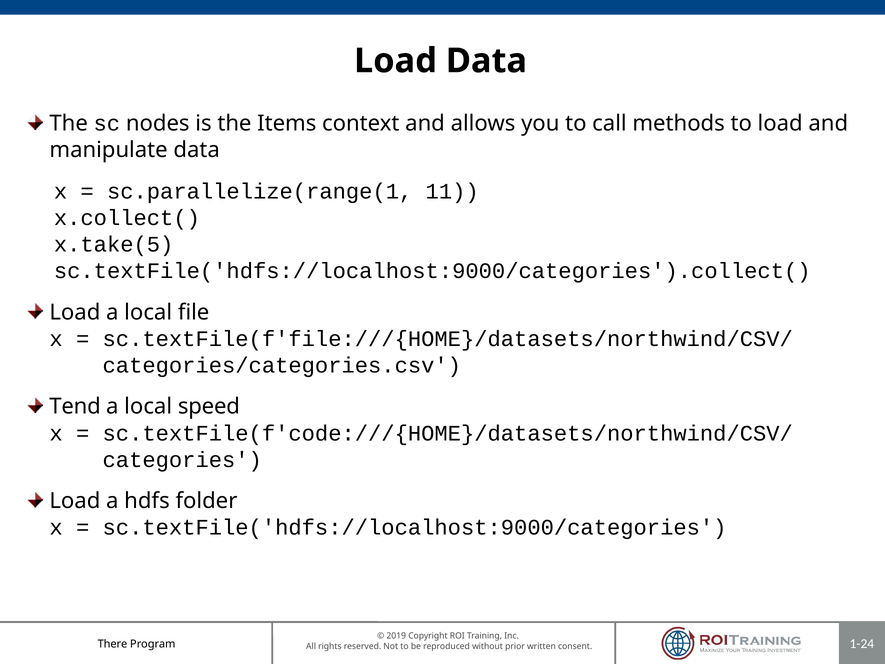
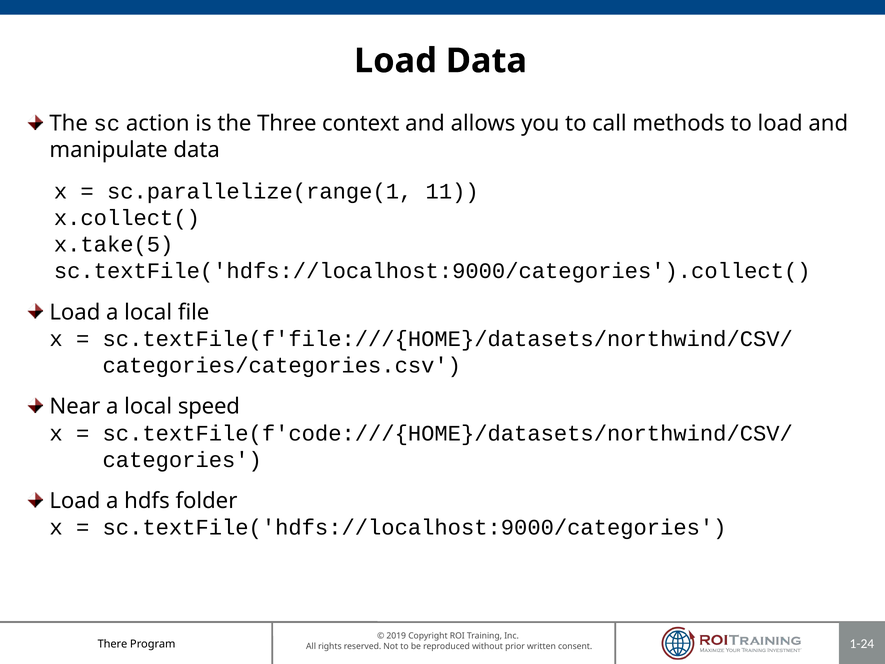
nodes: nodes -> action (158, 123)
Items: Items -> Three (287, 123)
Tend: Tend -> Near (75, 406)
